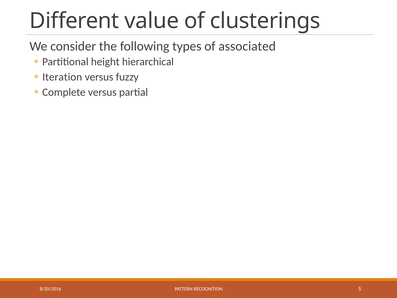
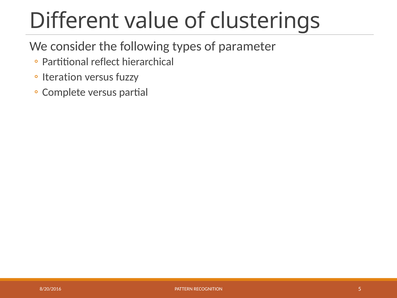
associated: associated -> parameter (247, 46)
height: height -> reflect (105, 62)
